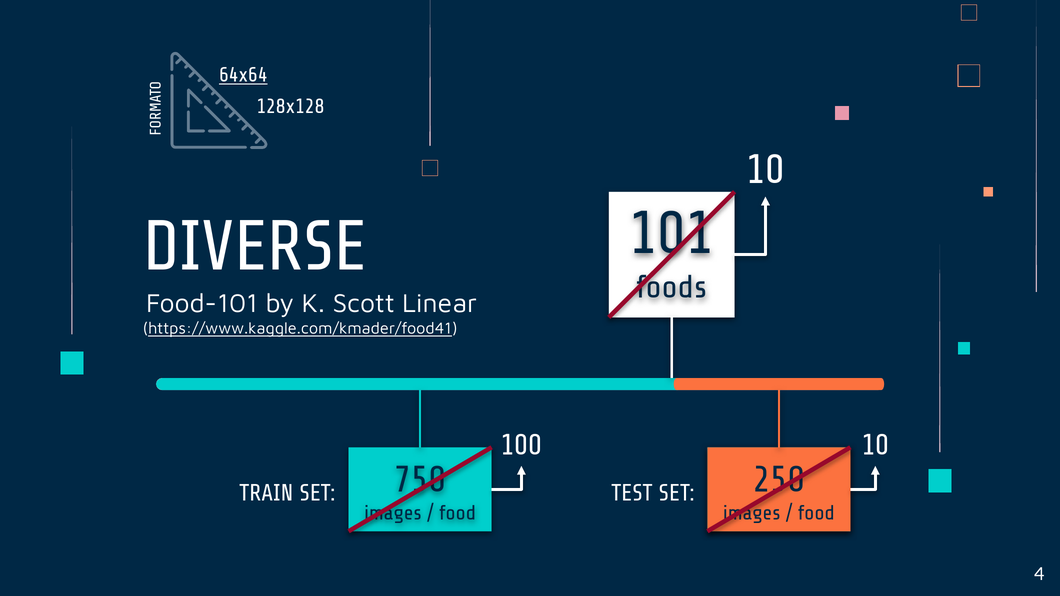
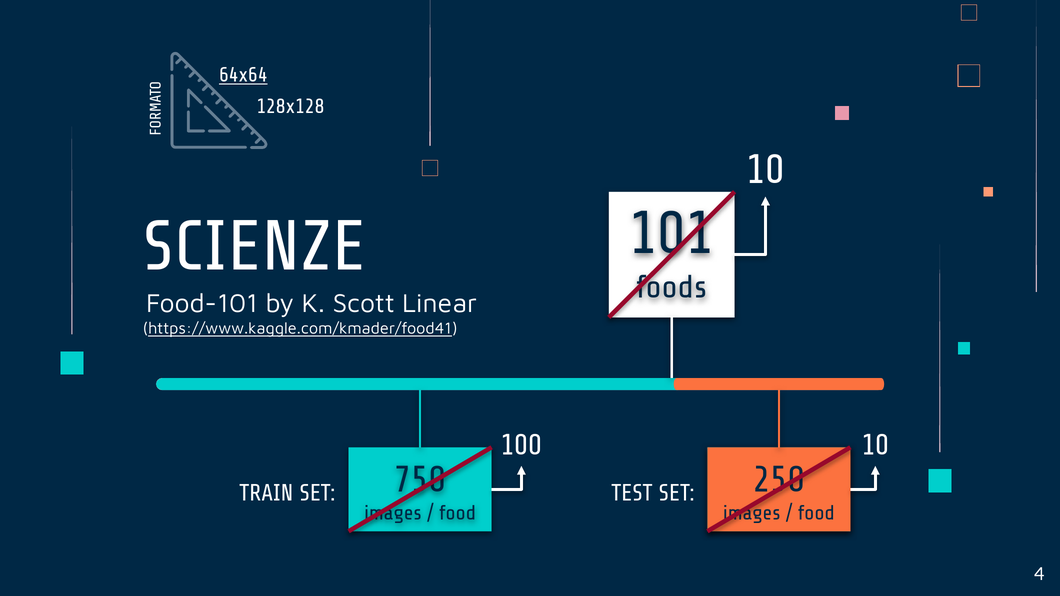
DIVERSE: DIVERSE -> SCIENZE (254, 246)
